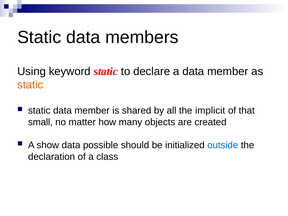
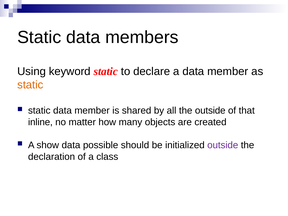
the implicit: implicit -> outside (210, 111)
small: small -> inline (40, 122)
outside colour: blue -> purple (223, 145)
